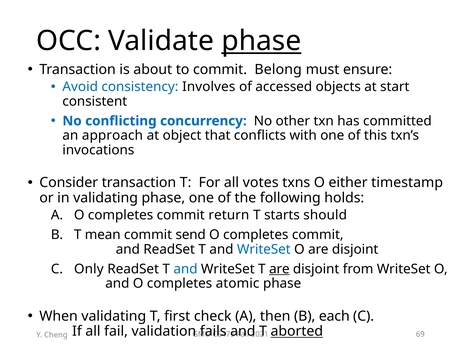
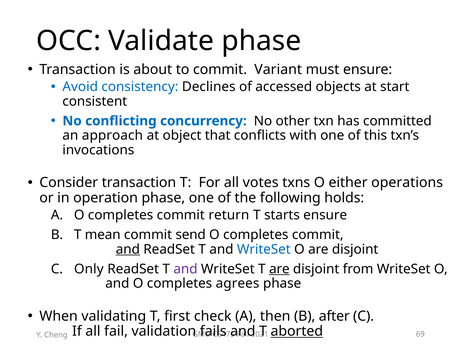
phase underline: present -> none (261, 41)
Belong: Belong -> Variant (278, 70)
Involves: Involves -> Declines (209, 87)
timestamp: timestamp -> operations (407, 183)
in validating: validating -> operation (106, 198)
starts should: should -> ensure (325, 216)
and underline: none -> present (128, 250)
and colour: blue -> purple (185, 269)
atomic: atomic -> agrees (238, 284)
each: each -> after (334, 317)
